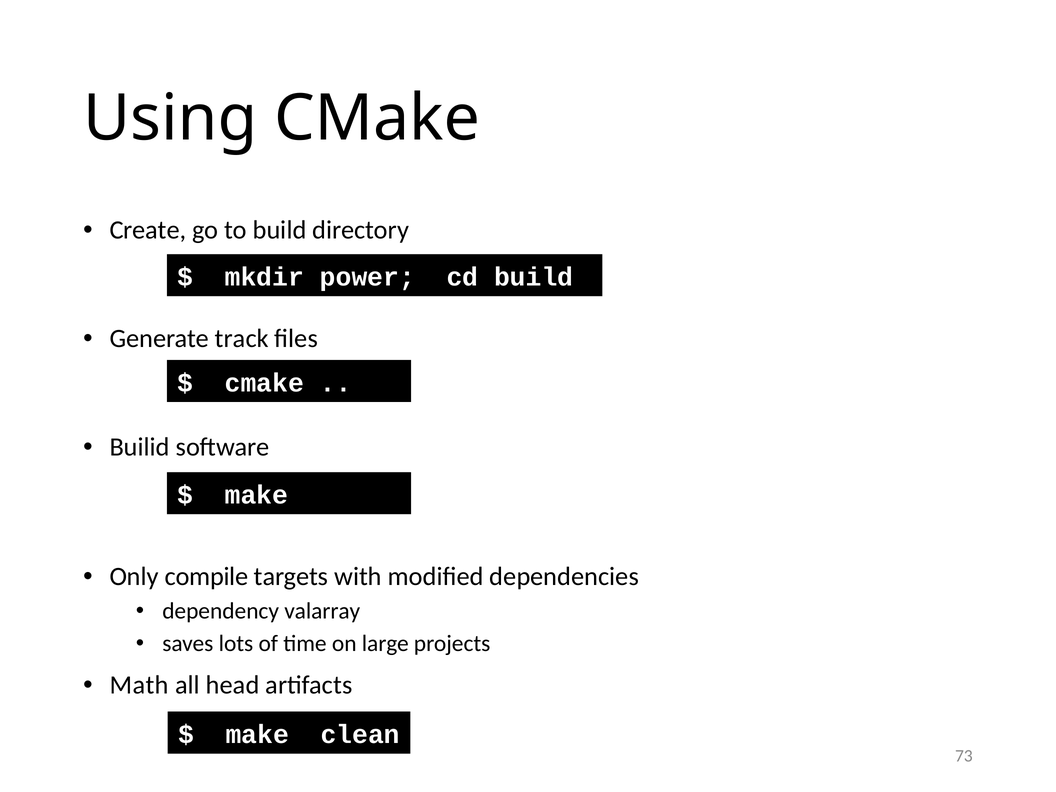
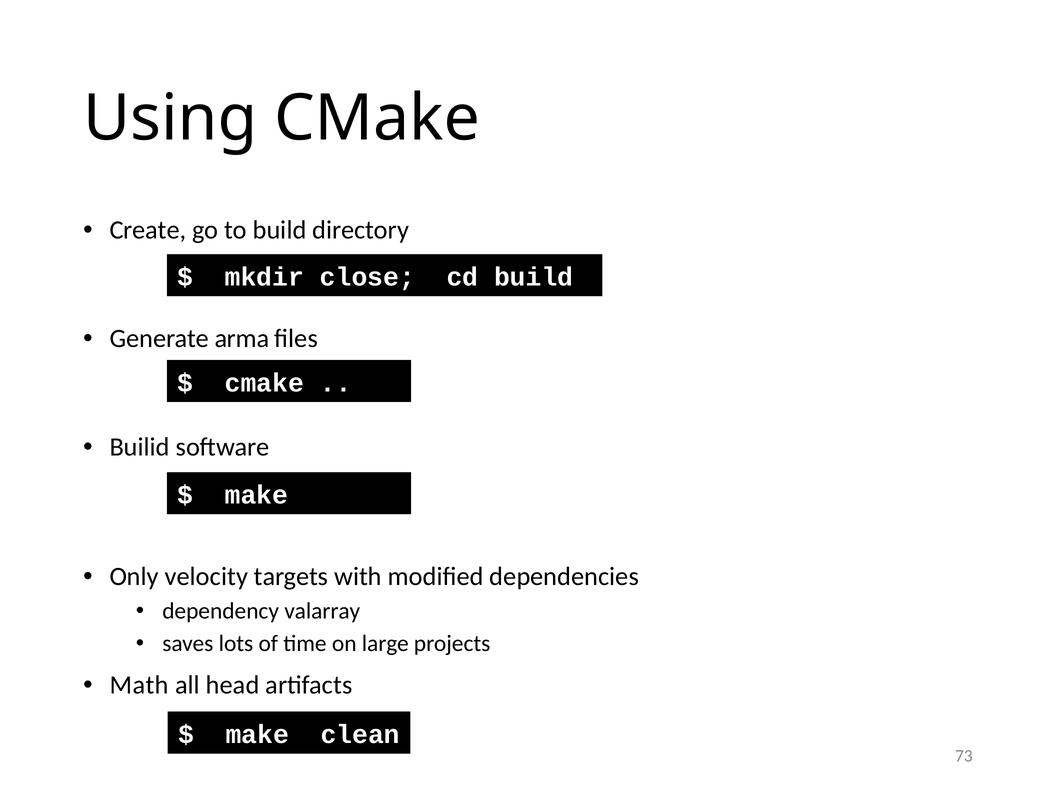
power: power -> close (367, 277)
track: track -> arma (242, 339)
compile: compile -> velocity (206, 577)
